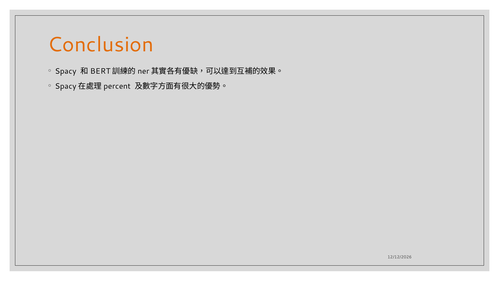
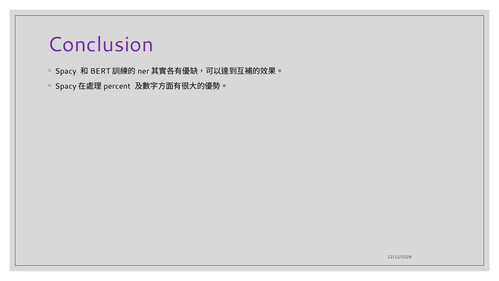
Conclusion colour: orange -> purple (101, 45)
